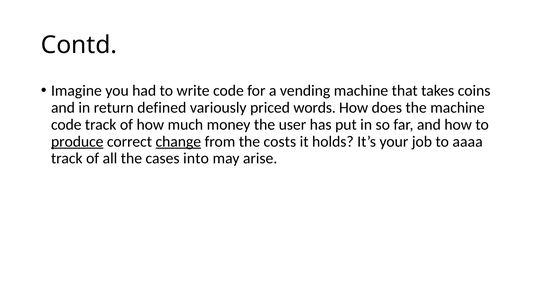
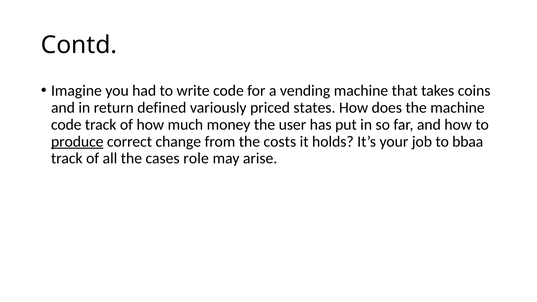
words: words -> states (314, 108)
change underline: present -> none (178, 142)
aaaa: aaaa -> bbaa (468, 142)
into: into -> role (196, 158)
